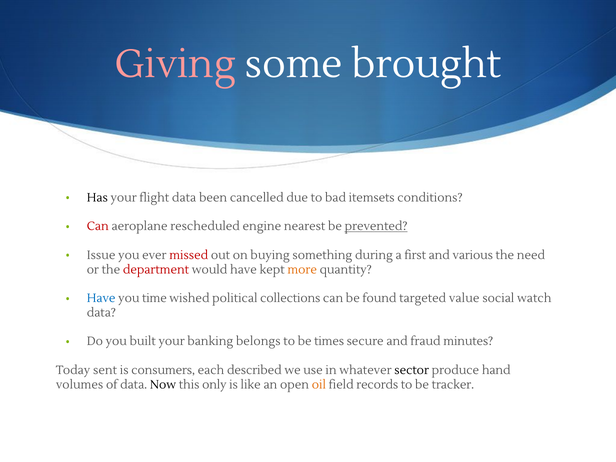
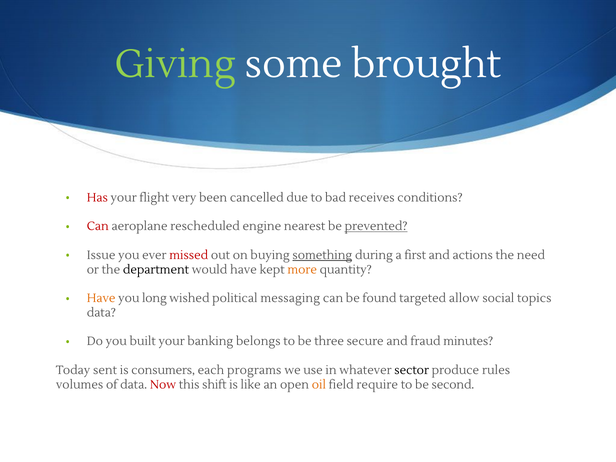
Giving colour: pink -> light green (175, 64)
Has colour: black -> red (97, 198)
flight data: data -> very (184, 198)
itemsets: itemsets -> receives (372, 198)
something underline: none -> present (322, 255)
various: various -> actions (473, 255)
department colour: red -> black (156, 270)
Have colour: blue -> orange (101, 298)
time: time -> long (154, 298)
collections: collections -> messaging (290, 298)
value: value -> allow (464, 298)
watch: watch -> topics (534, 298)
times: times -> three (329, 342)
described: described -> programs (254, 370)
hand: hand -> rules (496, 370)
Now colour: black -> red (163, 385)
only: only -> shift (214, 385)
records: records -> require (377, 385)
tracker: tracker -> second (453, 385)
